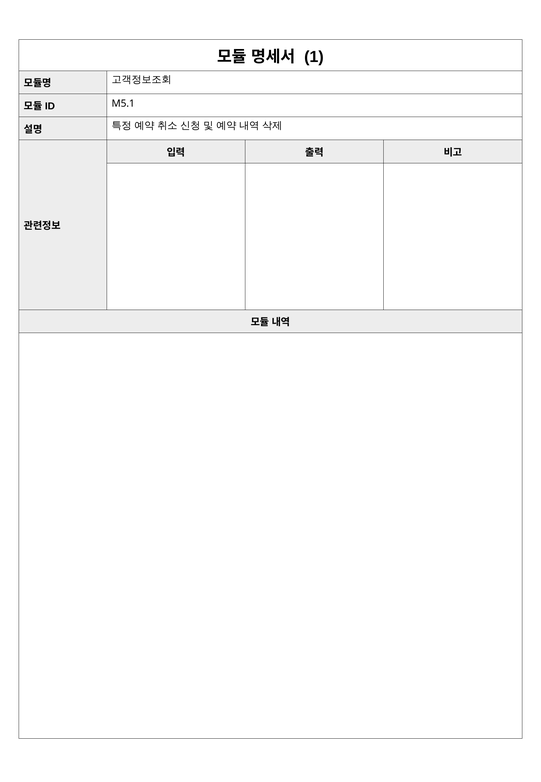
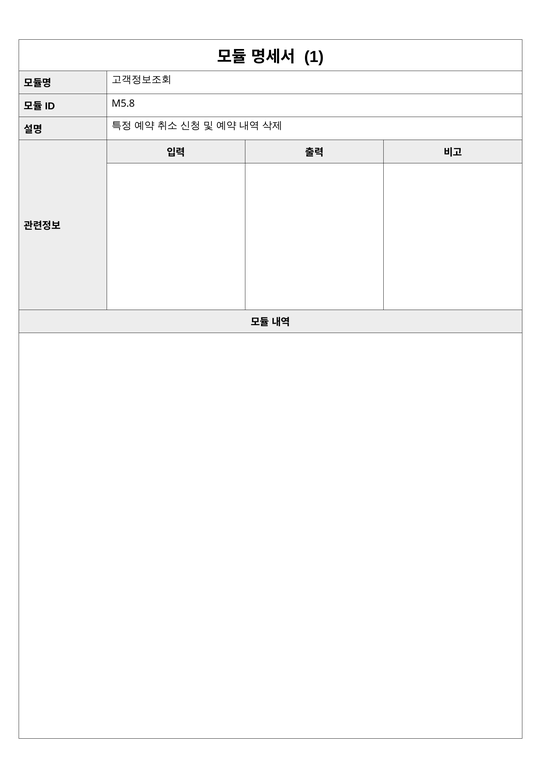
M5.1: M5.1 -> M5.8 (123, 104)
